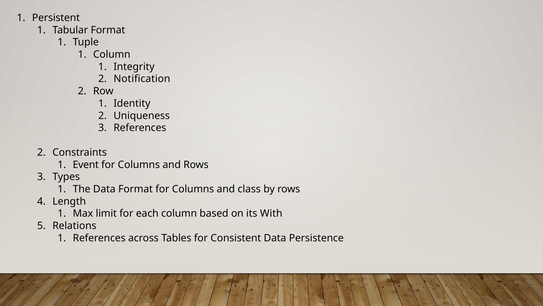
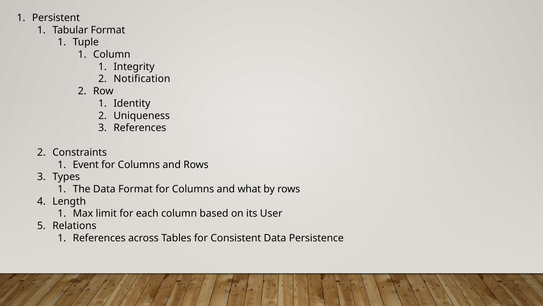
class: class -> what (249, 189)
With: With -> User (271, 213)
